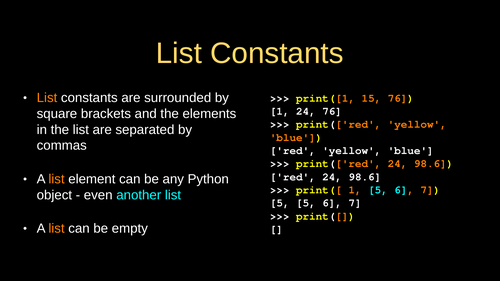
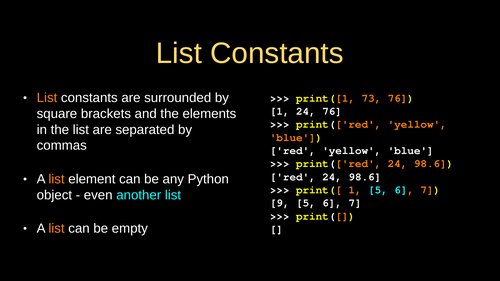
15: 15 -> 73 (371, 98)
5: 5 -> 9 (280, 203)
